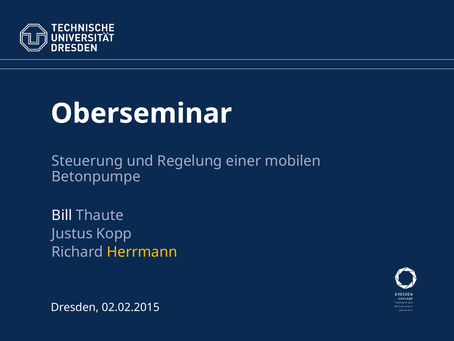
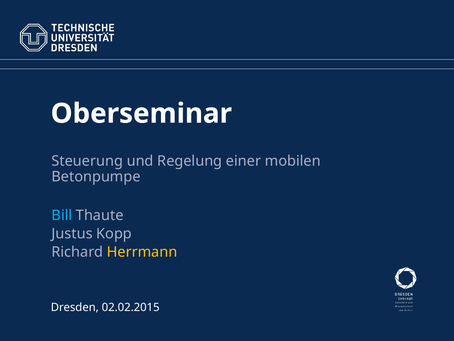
Bill colour: white -> light blue (62, 215)
